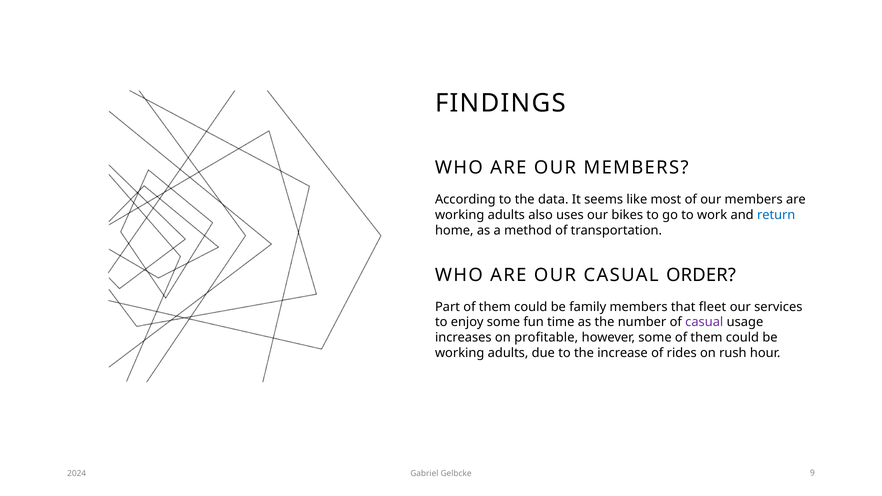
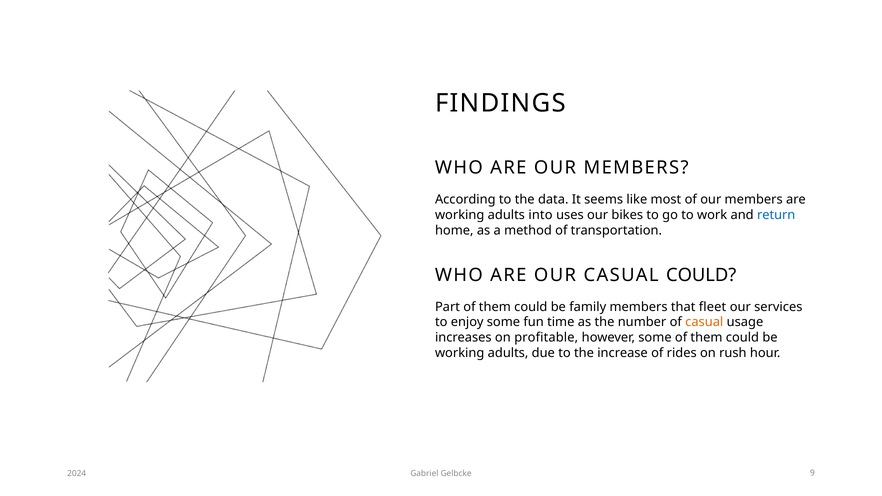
also: also -> into (541, 215)
CASUAL ORDER: ORDER -> COULD (701, 275)
casual colour: purple -> orange (704, 322)
